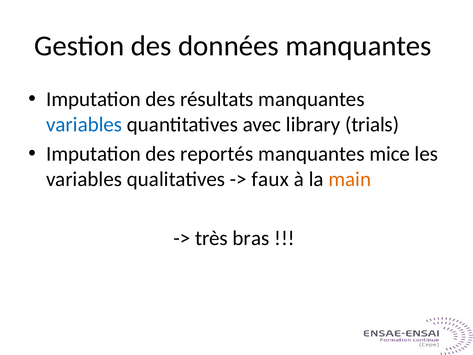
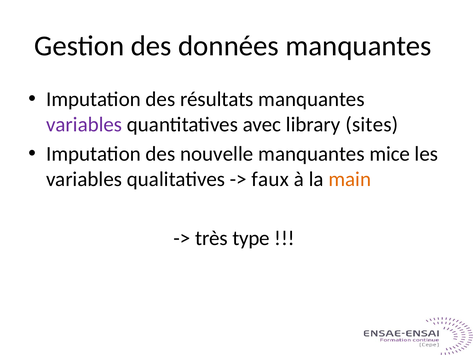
variables colour: blue -> purple (84, 124)
trials: trials -> sites (372, 124)
reportés: reportés -> nouvelle (217, 154)
bras: bras -> type (251, 238)
